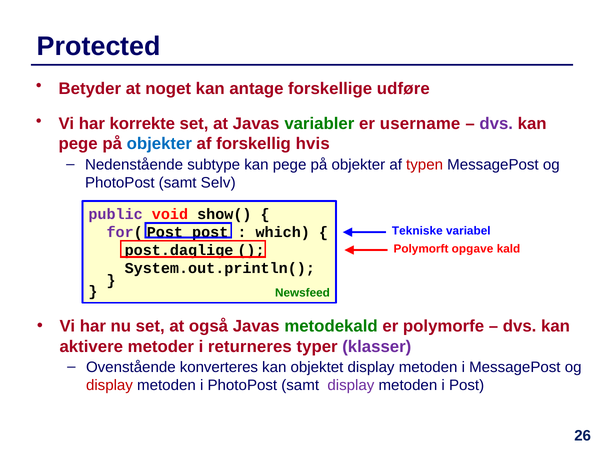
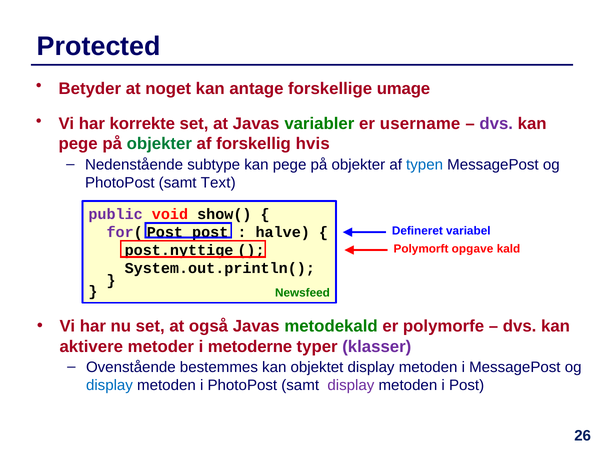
udføre: udføre -> umage (403, 89)
objekter colour: blue -> green (159, 144)
typen colour: red -> blue (425, 165)
Selv: Selv -> Text (218, 183)
Tekniske: Tekniske -> Defineret (417, 231)
which: which -> halve (283, 232)
post.daglige: post.daglige -> post.nyttige (179, 250)
returneres: returneres -> metoderne (250, 347)
konverteres: konverteres -> bestemmes (219, 367)
display colour: red -> blue (109, 385)
